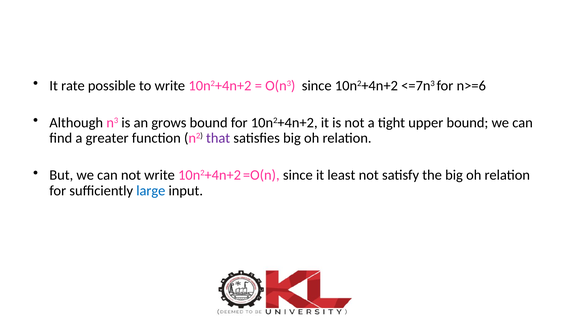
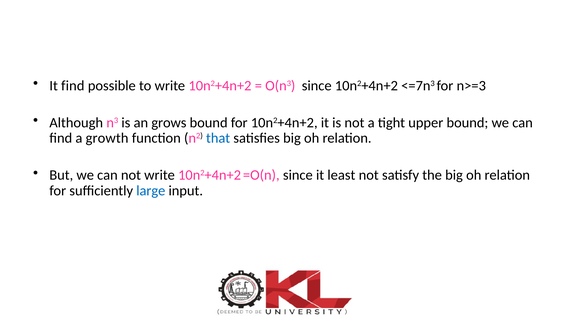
It rate: rate -> find (73, 86)
n>=6: n>=6 -> n>=3 (471, 86)
greater: greater -> growth (107, 138)
that colour: purple -> blue (218, 138)
